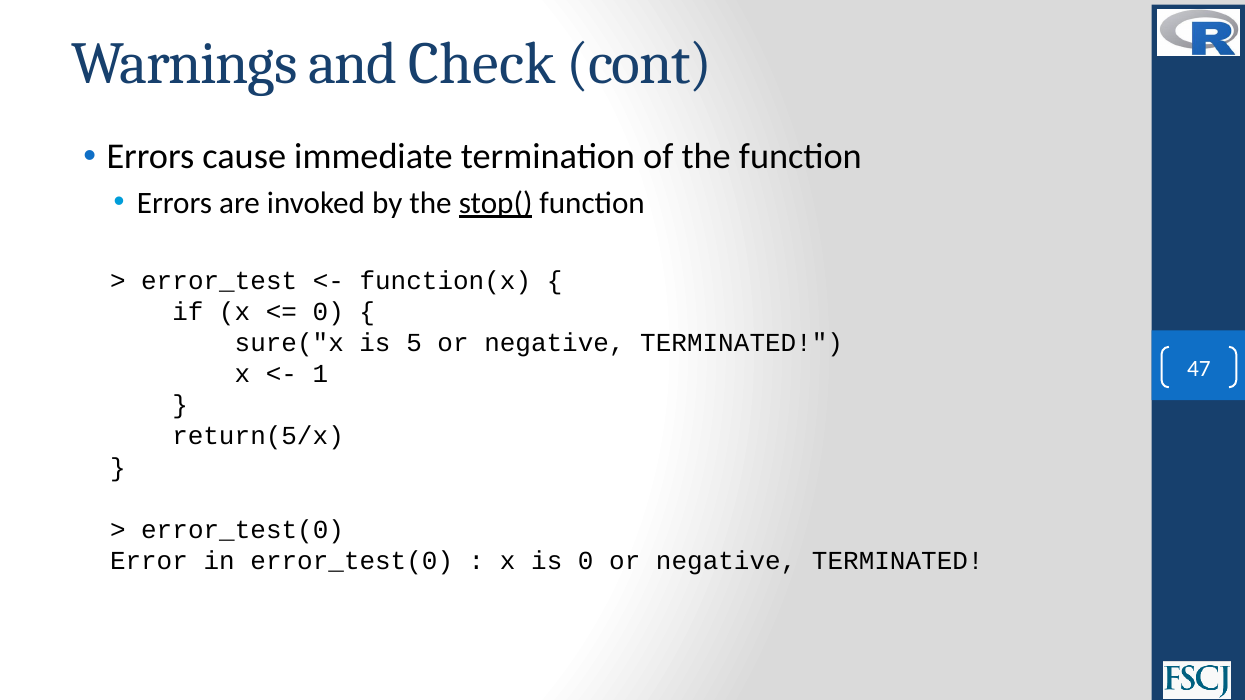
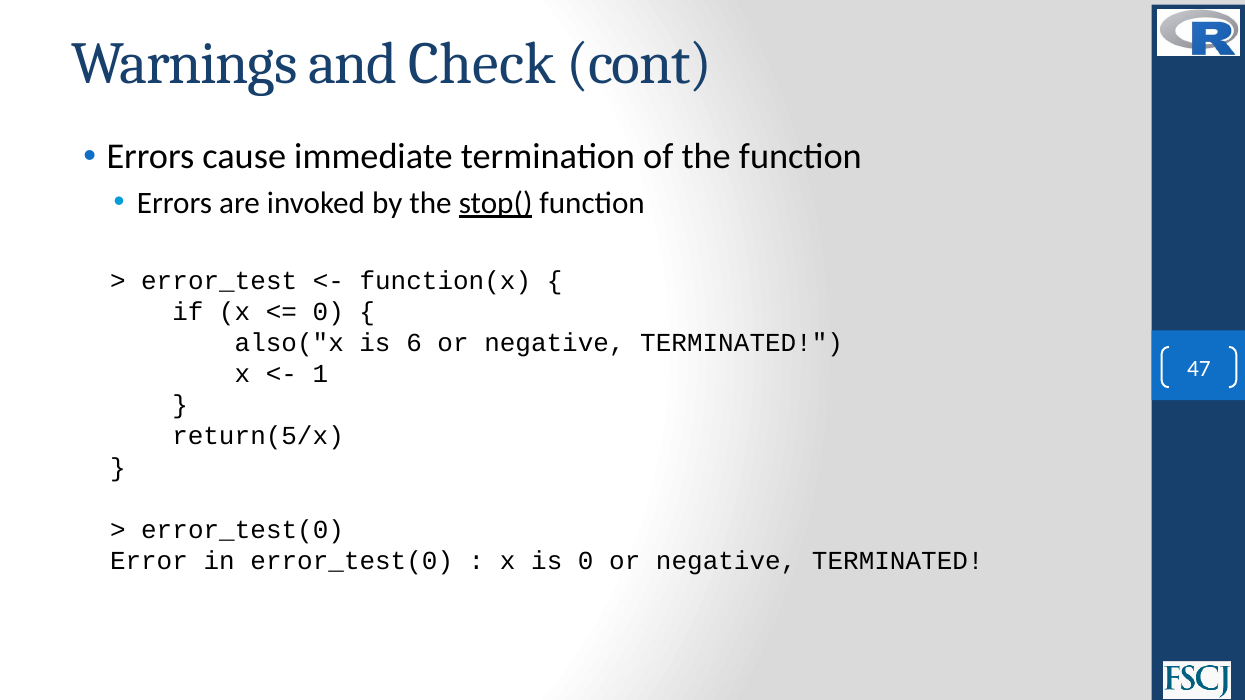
sure("x: sure("x -> also("x (289, 343)
5: 5 -> 6 (414, 343)
